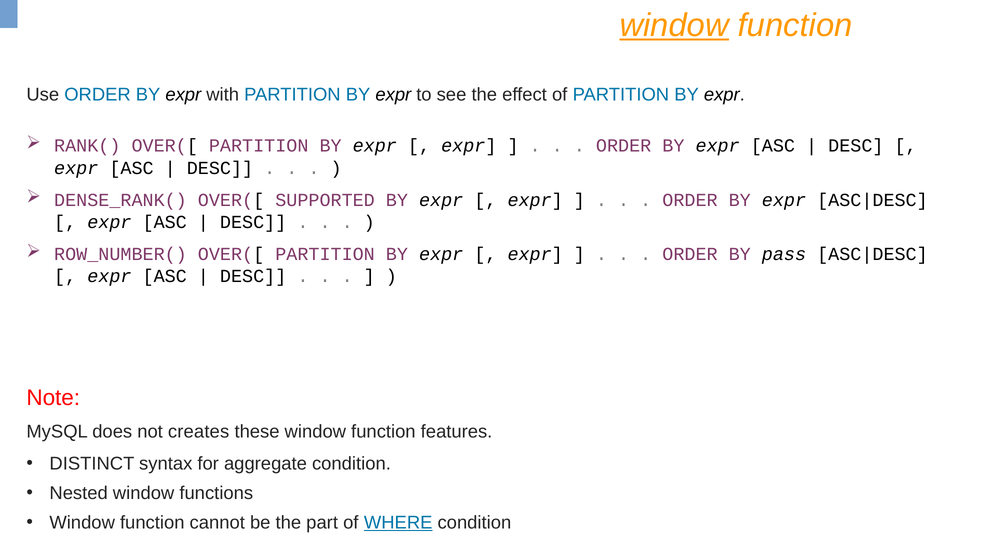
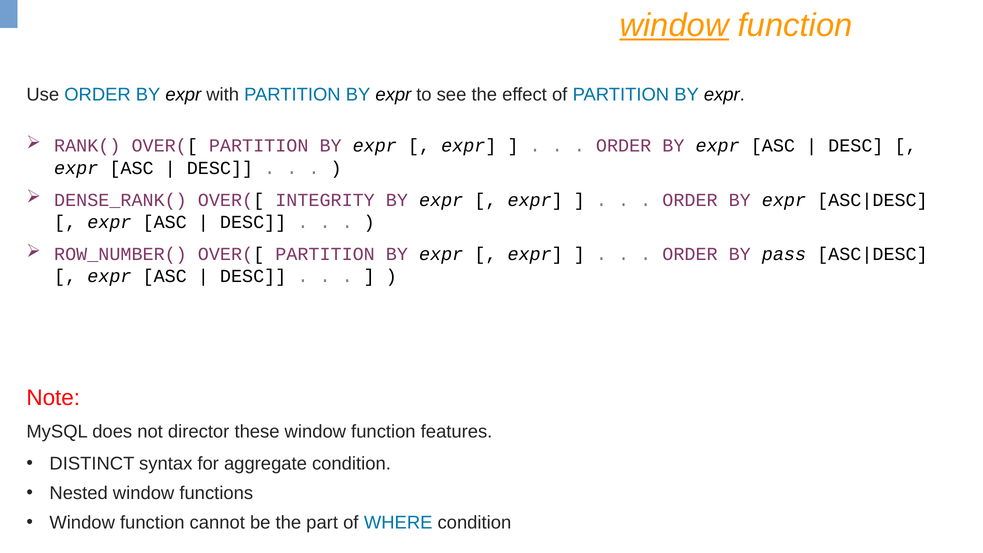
SUPPORTED: SUPPORTED -> INTEGRITY (325, 200)
creates: creates -> director (199, 432)
WHERE underline: present -> none (398, 523)
